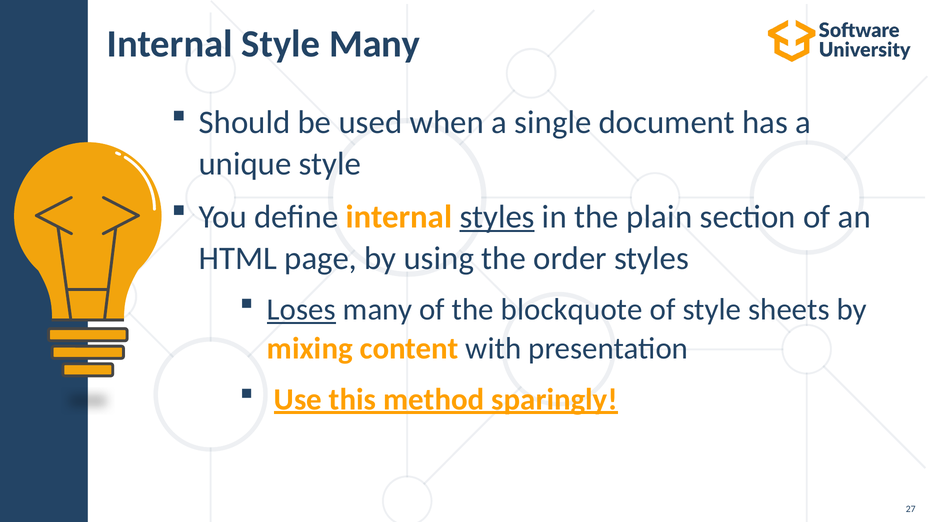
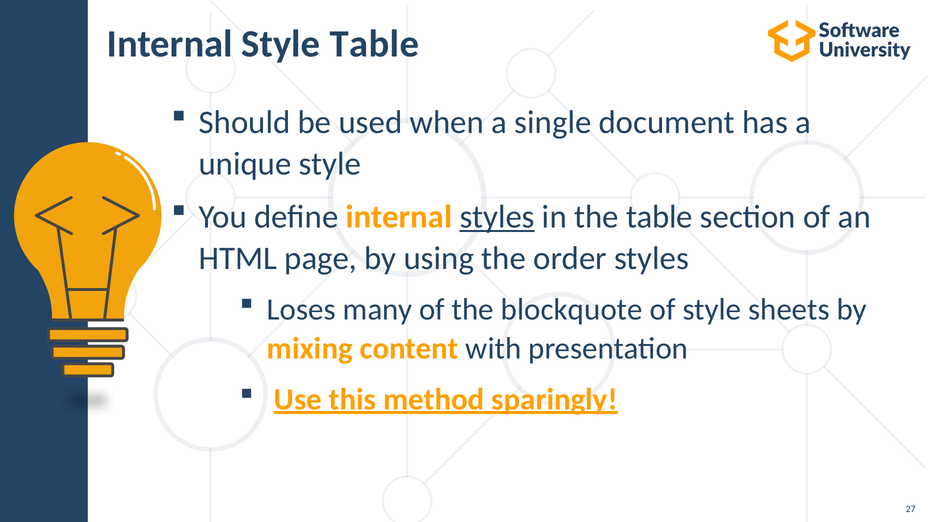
Style Many: Many -> Table (374, 44)
the plain: plain -> table (659, 217)
Loses underline: present -> none (301, 310)
